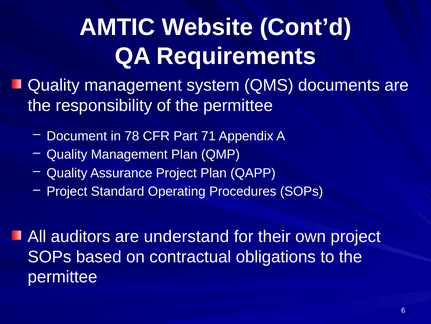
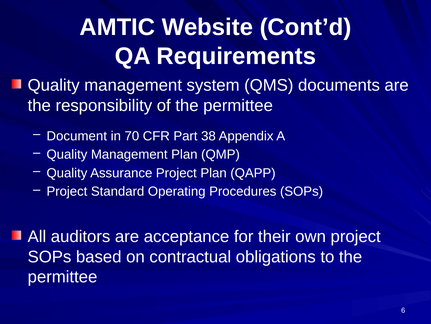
78: 78 -> 70 (132, 136)
71: 71 -> 38 (208, 136)
understand: understand -> acceptance (187, 236)
